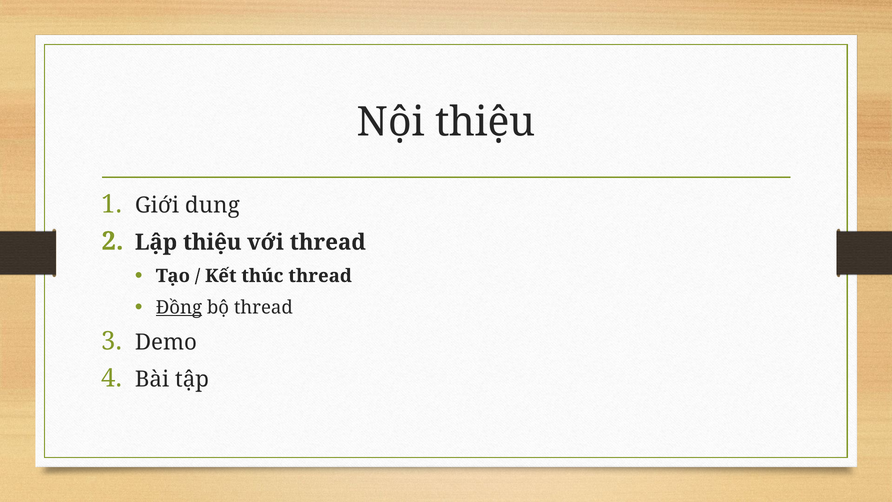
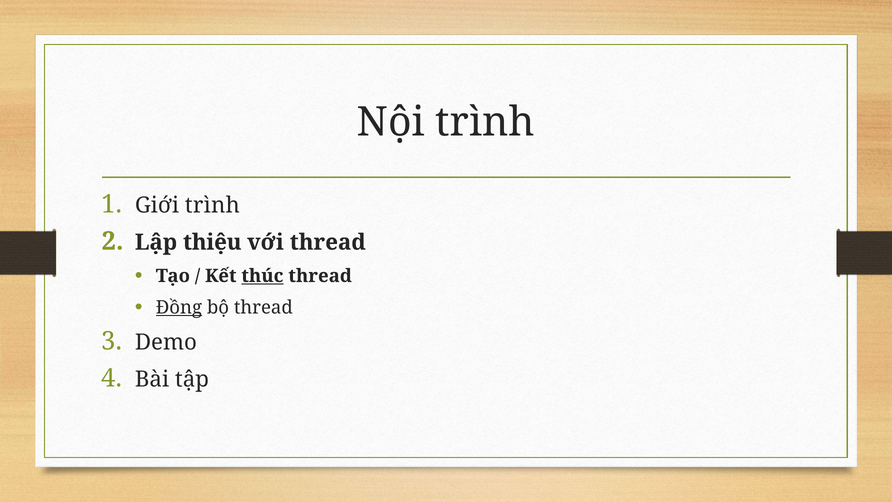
Nội thiệu: thiệu -> trình (485, 122)
Giới dung: dung -> trình (212, 205)
thúc underline: none -> present (262, 276)
